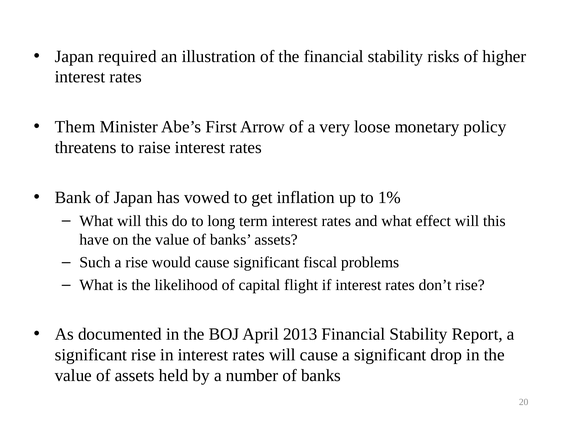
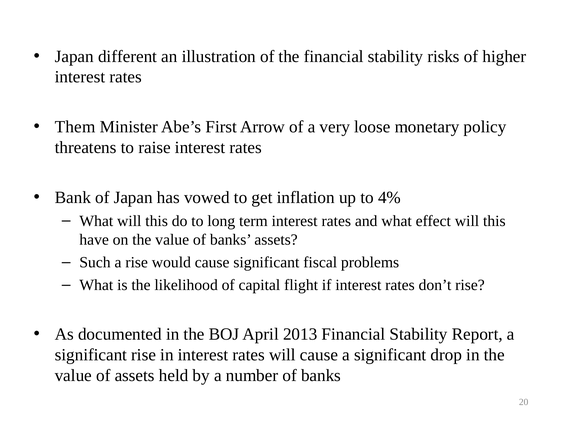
required: required -> different (128, 56)
1%: 1% -> 4% (389, 198)
